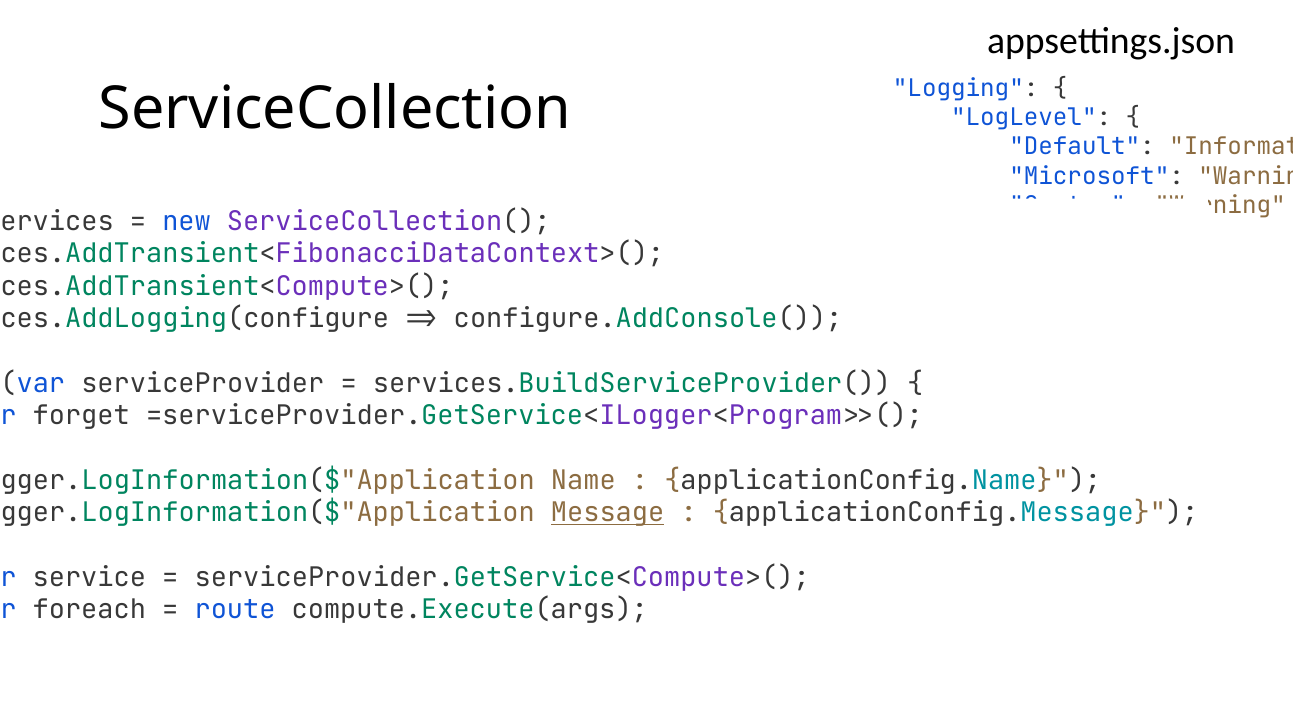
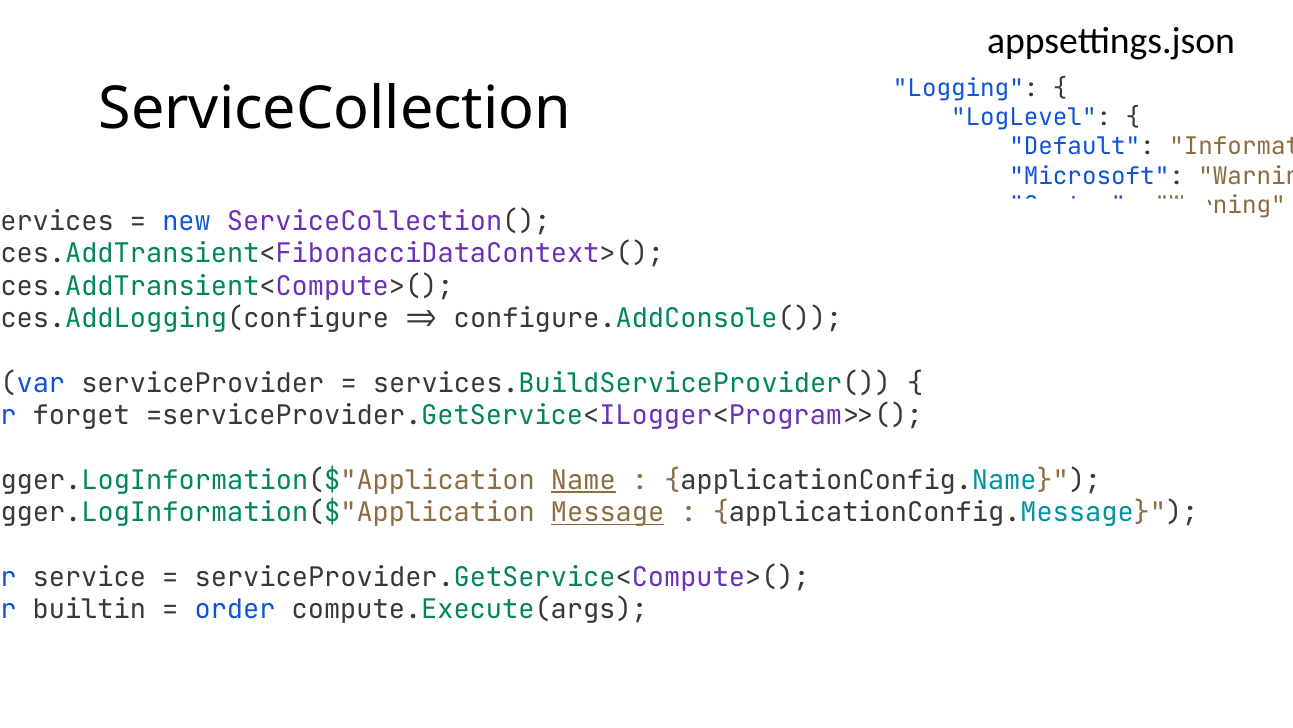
Name underline: none -> present (583, 480)
foreach: foreach -> builtin (89, 609)
route: route -> order (235, 609)
